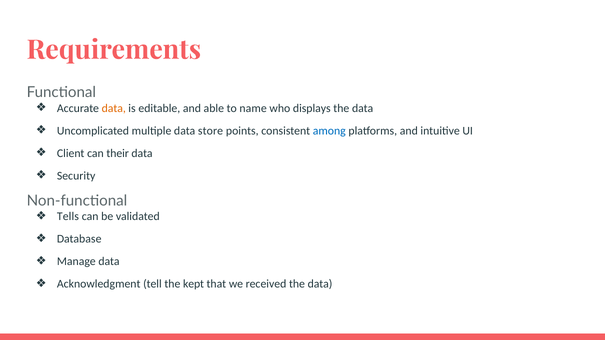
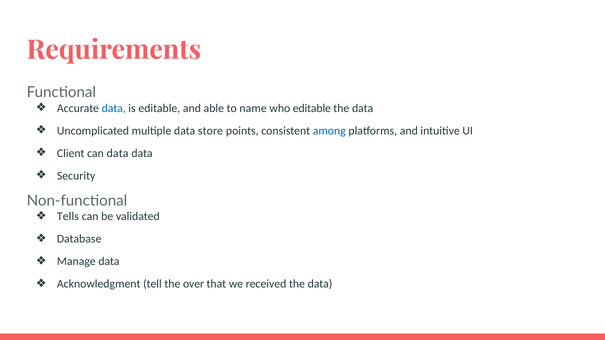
data colour: orange -> blue (114, 108)
who displays: displays -> editable (312, 108)
can their: their -> data (118, 153)
kept: kept -> over (194, 284)
